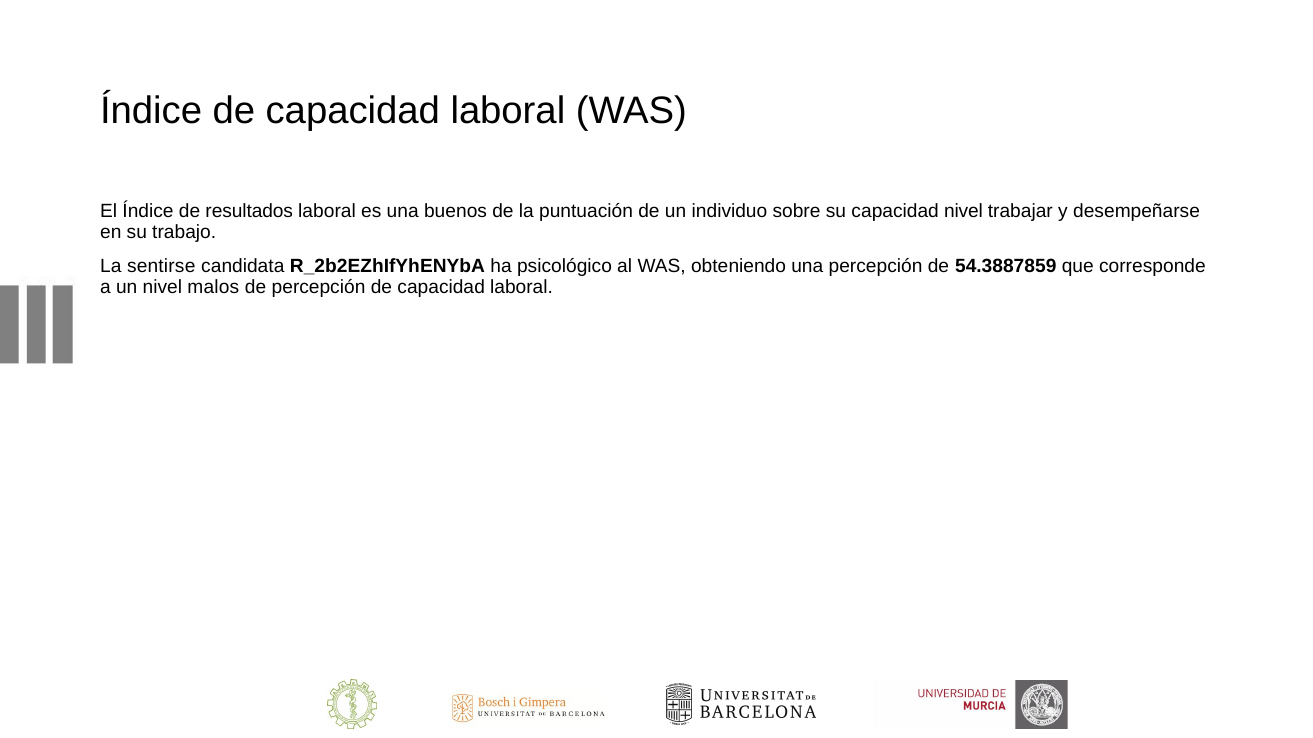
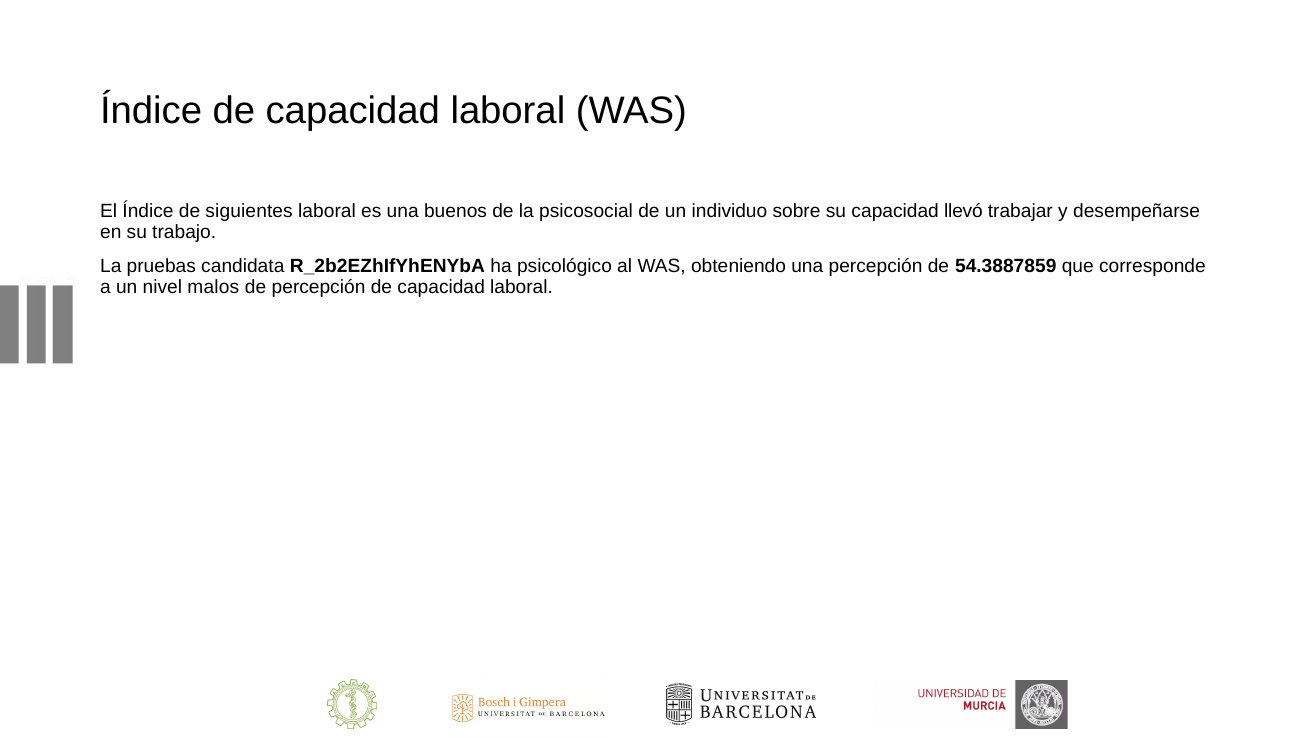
resultados: resultados -> siguientes (249, 212)
puntuación: puntuación -> psicosocial (586, 212)
capacidad nivel: nivel -> llevó (963, 212)
sentirse: sentirse -> pruebas (161, 267)
